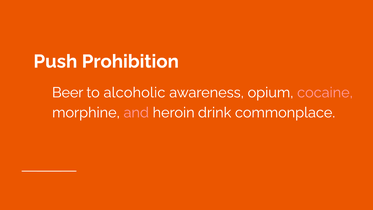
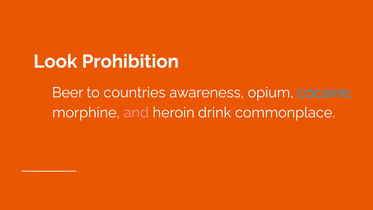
Push: Push -> Look (55, 61)
alcoholic: alcoholic -> countries (135, 92)
cocaine colour: pink -> light blue (325, 92)
